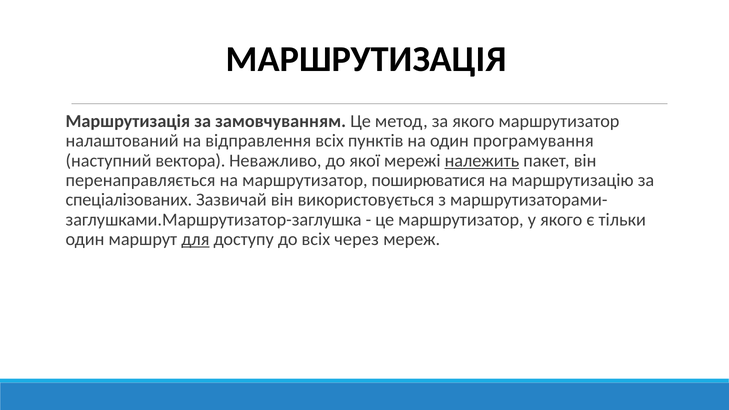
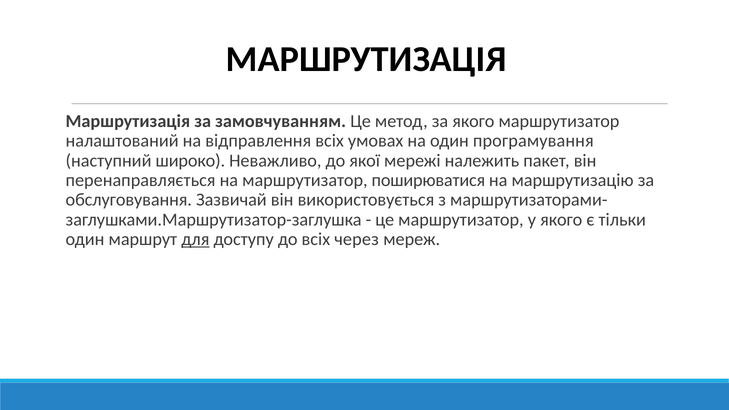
пунктів: пунктів -> умовах (376, 141)
вектора: вектора -> широко (190, 161)
належить underline: present -> none (482, 161)
спеціалізованих: спеціалізованих -> обслуговування (129, 200)
